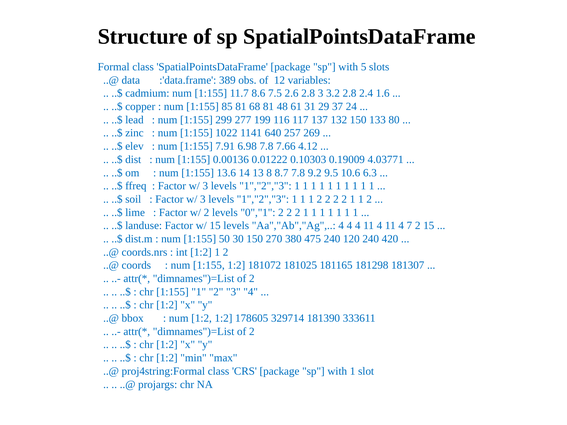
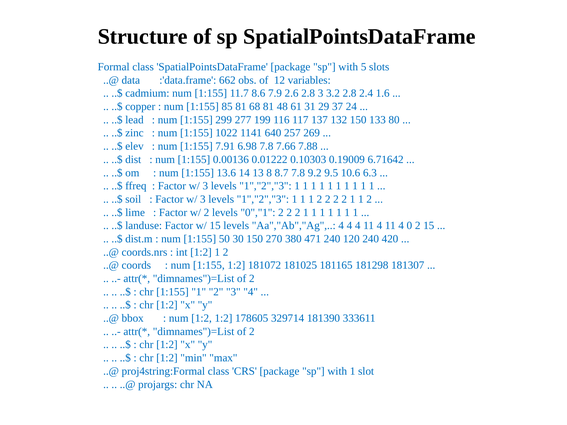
389: 389 -> 662 (227, 80)
7.5: 7.5 -> 7.9 (275, 93)
4.12: 4.12 -> 7.88 (308, 146)
4.03771: 4.03771 -> 6.71642 (386, 160)
7: 7 -> 0 (409, 226)
475: 475 -> 471 (313, 239)
